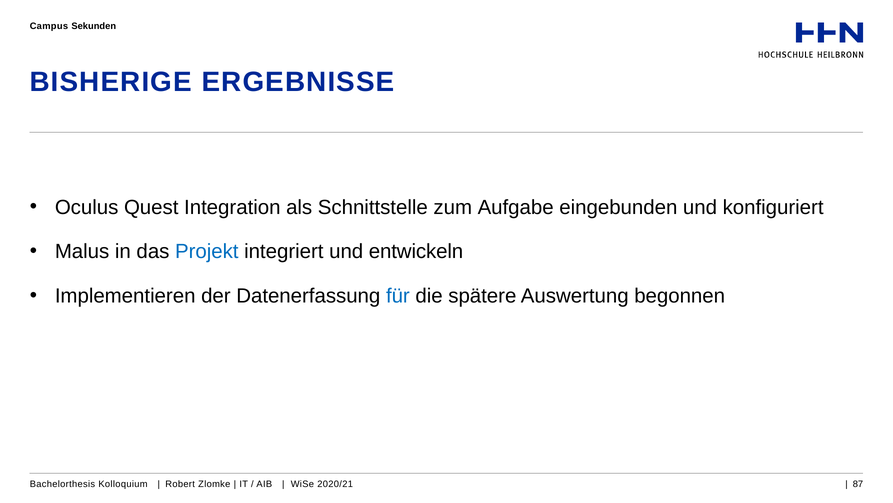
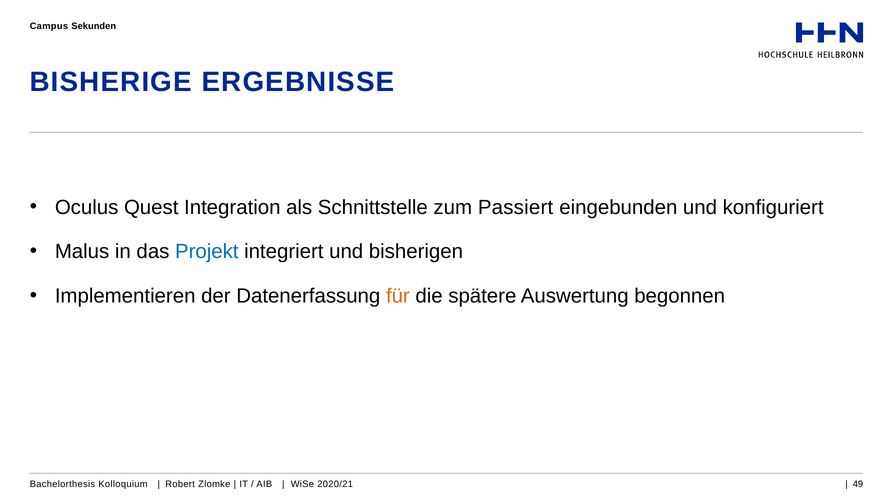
Aufgabe: Aufgabe -> Passiert (516, 207)
entwickeln: entwickeln -> bisherigen (416, 251)
für colour: blue -> orange (398, 296)
87: 87 -> 49 (858, 483)
